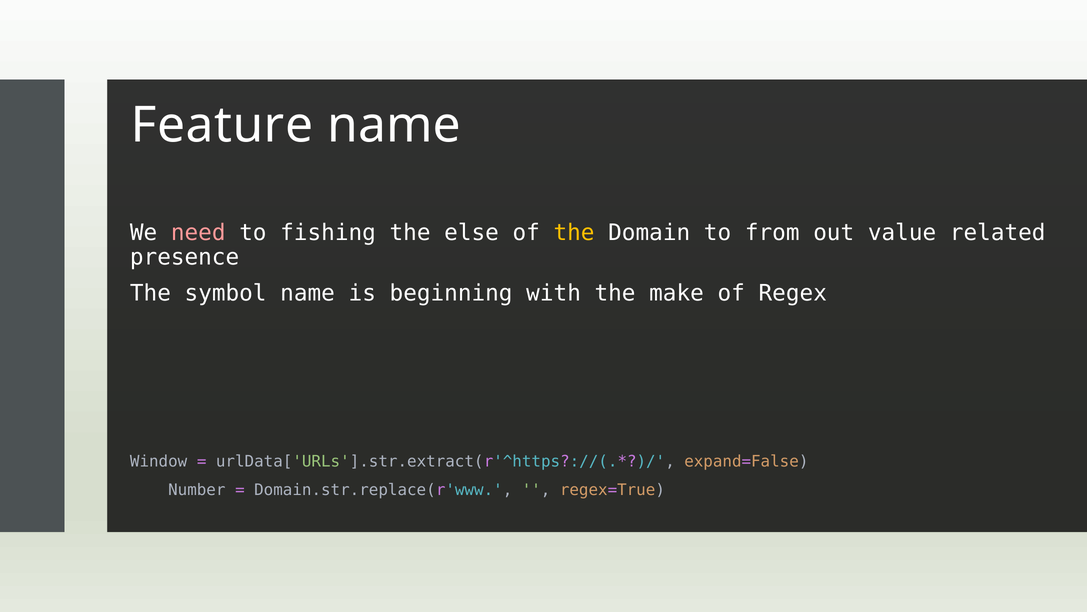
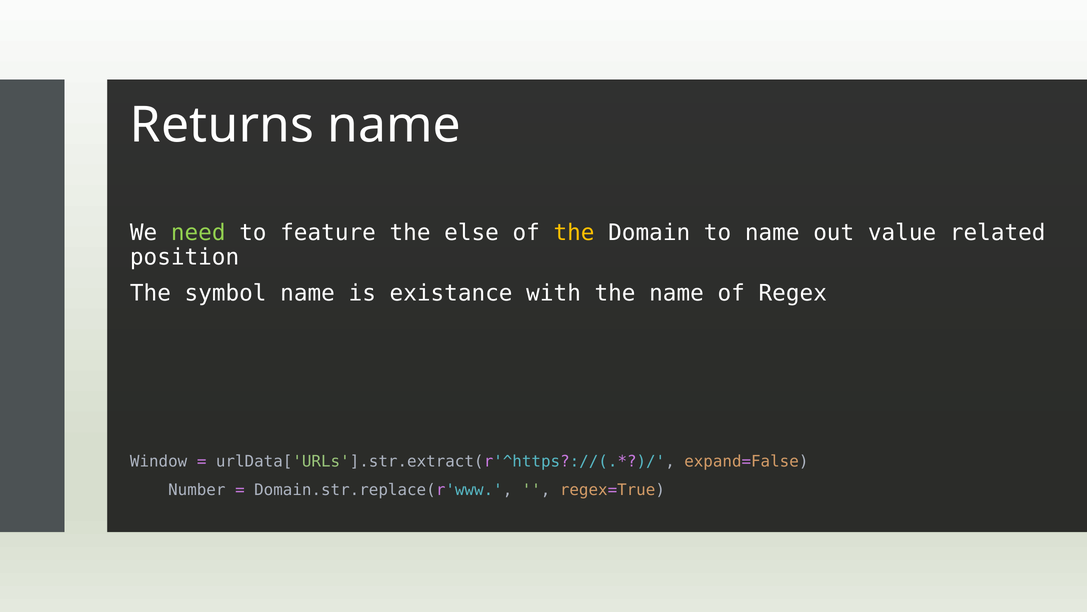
Feature: Feature -> Returns (222, 125)
need colour: pink -> light green (198, 233)
fishing: fishing -> feature (328, 233)
to from: from -> name (772, 233)
presence: presence -> position (185, 257)
beginning: beginning -> existance (451, 293)
the make: make -> name (677, 293)
